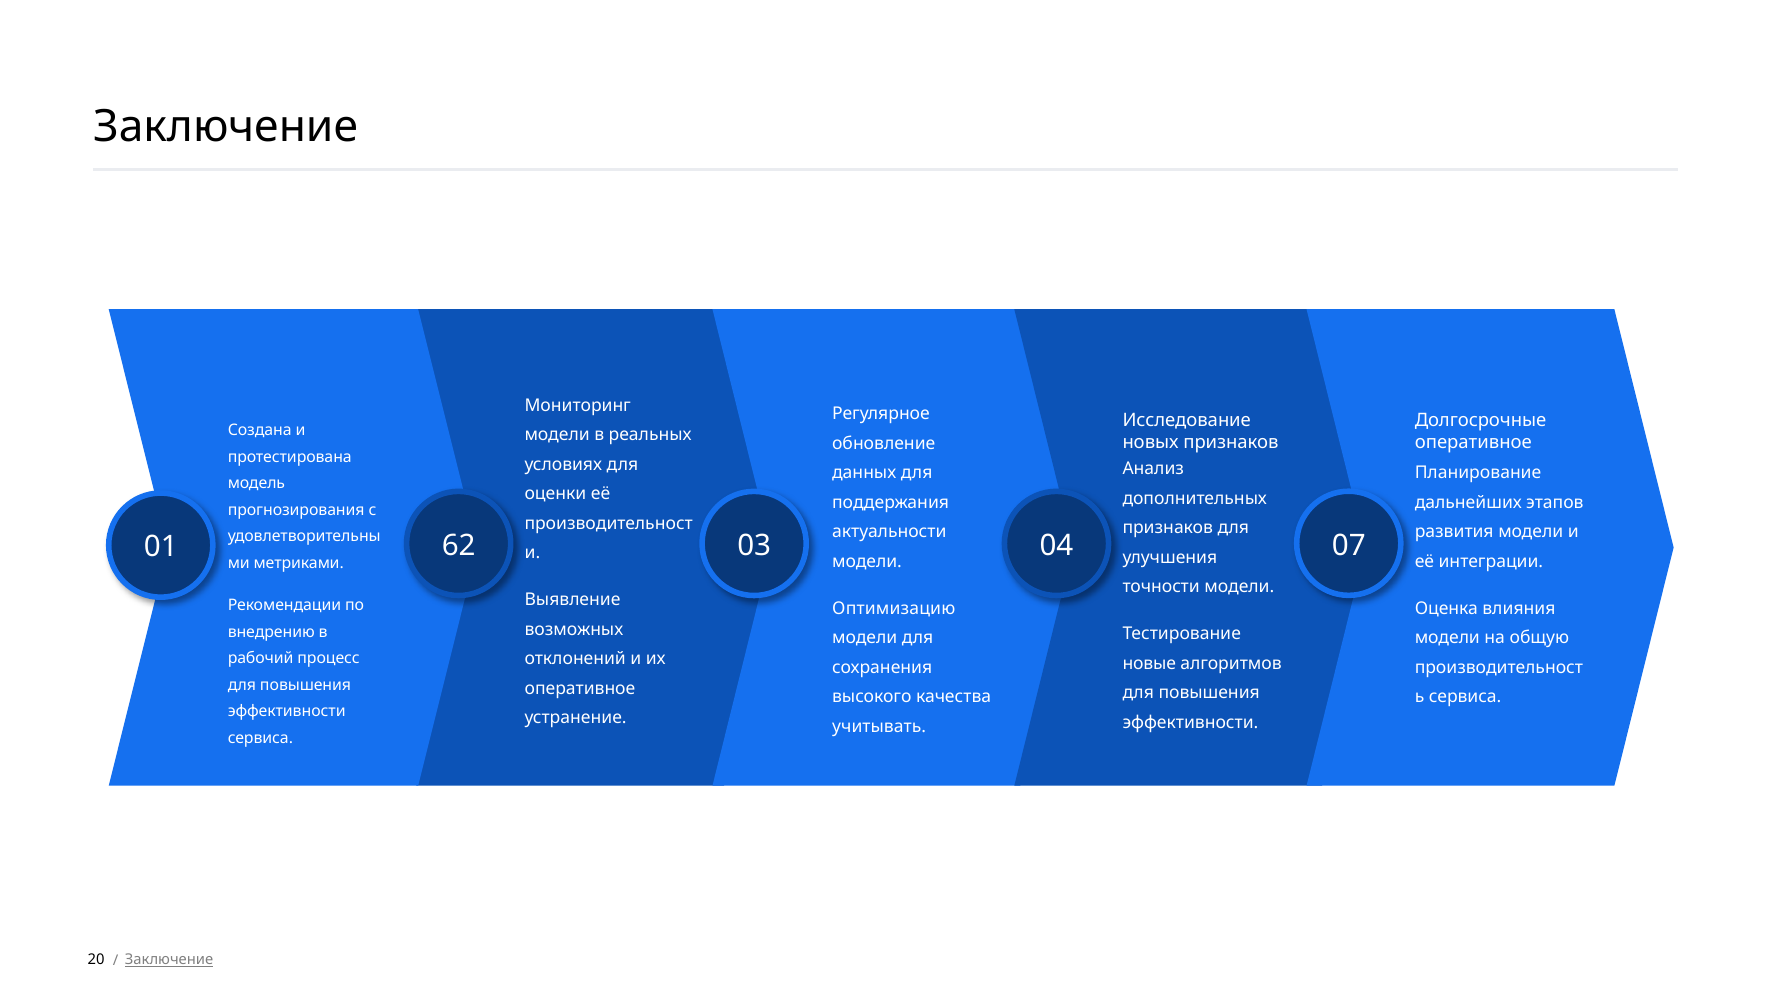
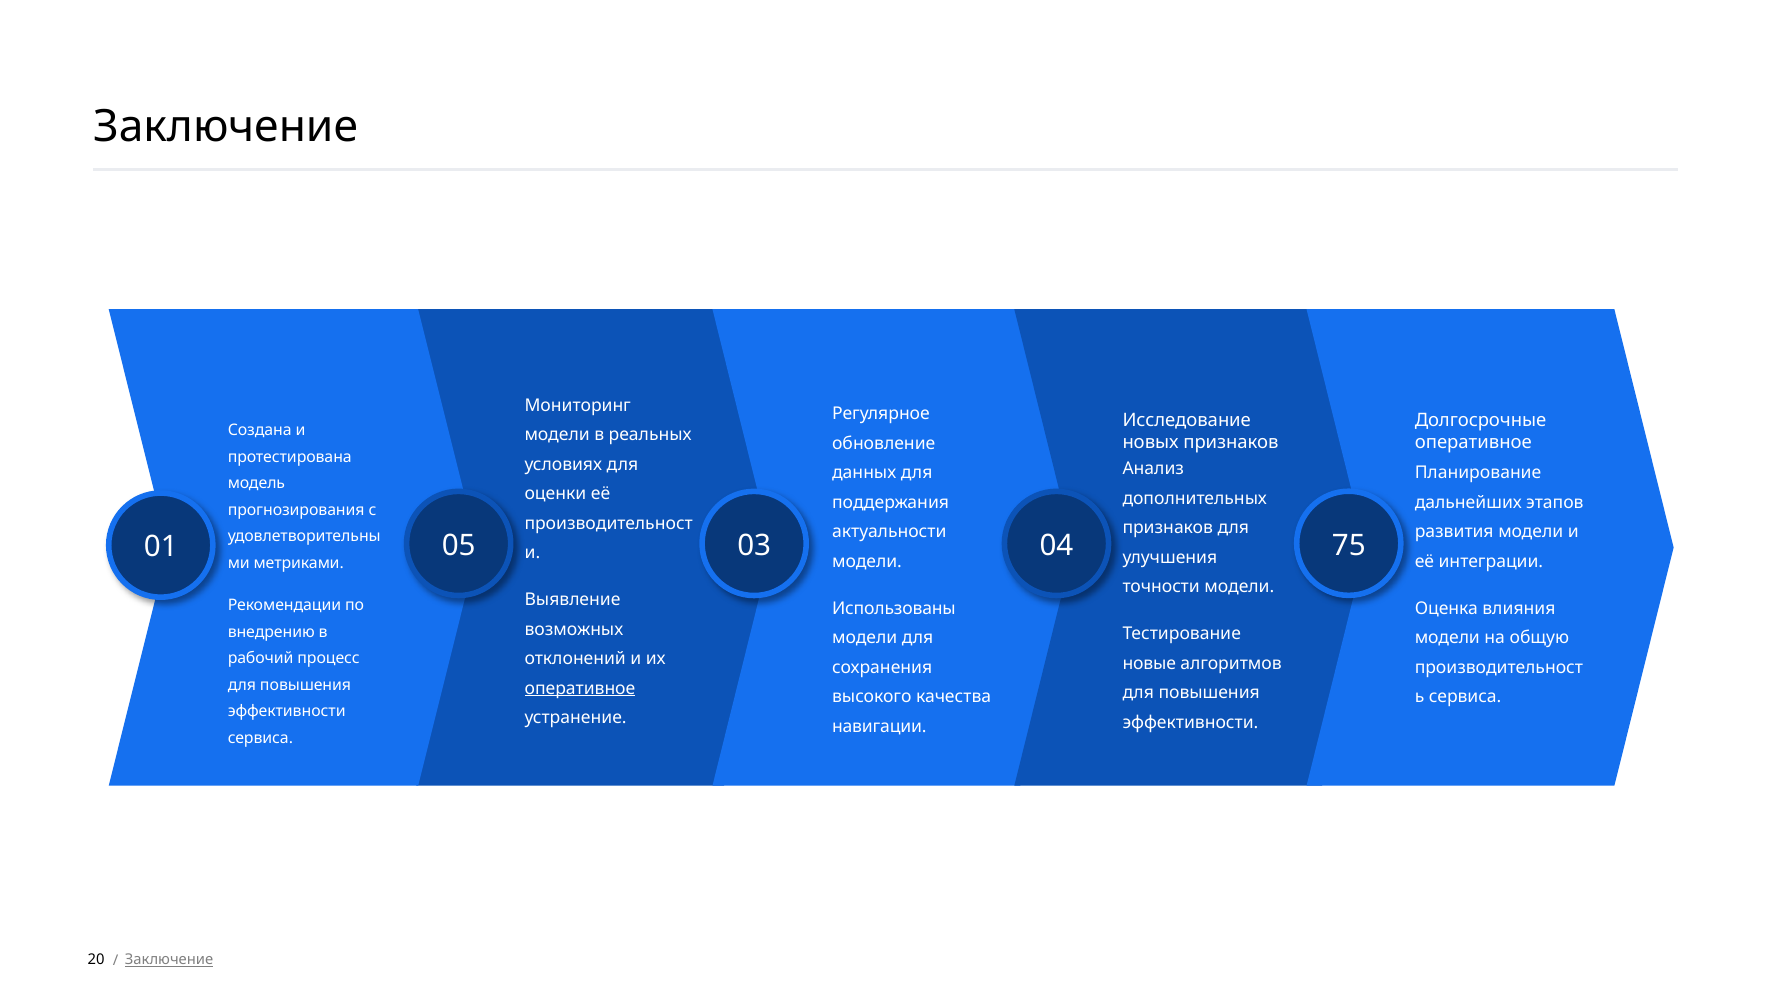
62: 62 -> 05 (459, 545)
07: 07 -> 75 (1349, 545)
Оптимизацию: Оптимизацию -> Использованы (894, 608)
оперативное underline: none -> present (580, 688)
учитывать: учитывать -> навигации (879, 726)
